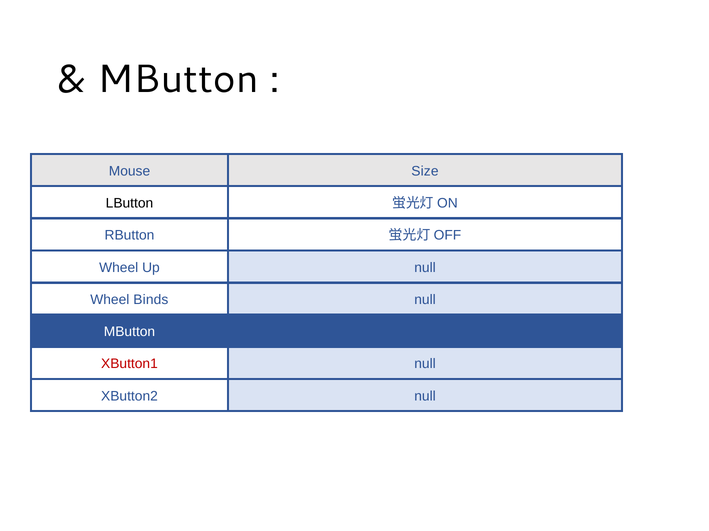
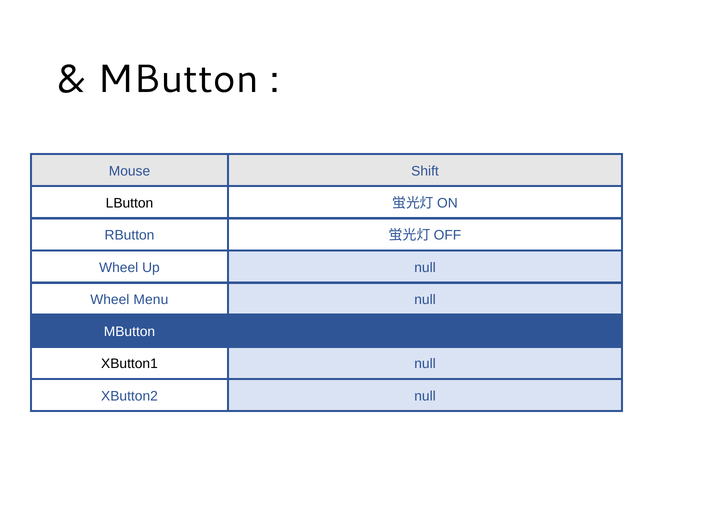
Size: Size -> Shift (425, 171)
Binds: Binds -> Menu (151, 300)
XButton1 colour: red -> black (129, 364)
